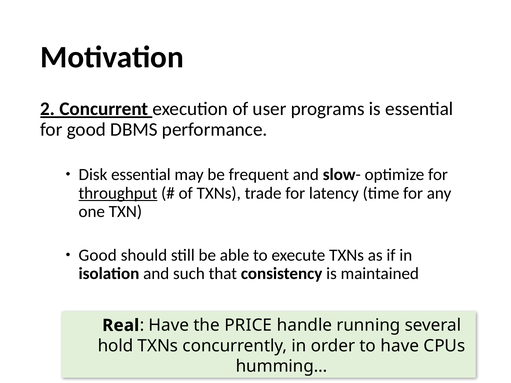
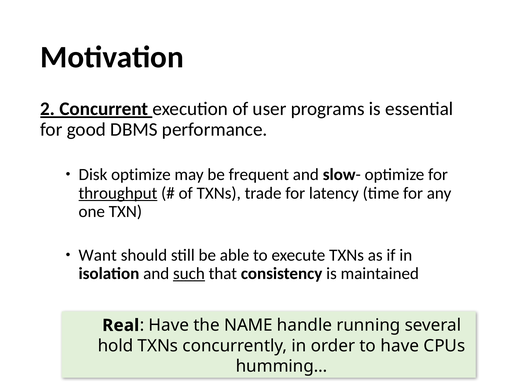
Disk essential: essential -> optimize (141, 175)
Good: Good -> Want (98, 255)
such underline: none -> present (189, 274)
PRICE: PRICE -> NAME (248, 326)
